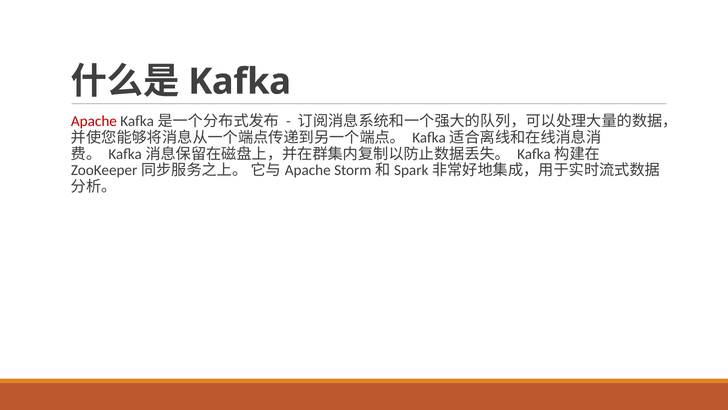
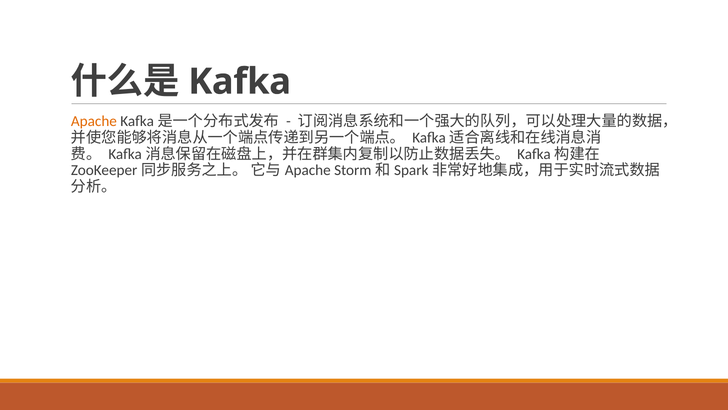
Apache colour: red -> orange (94, 121)
